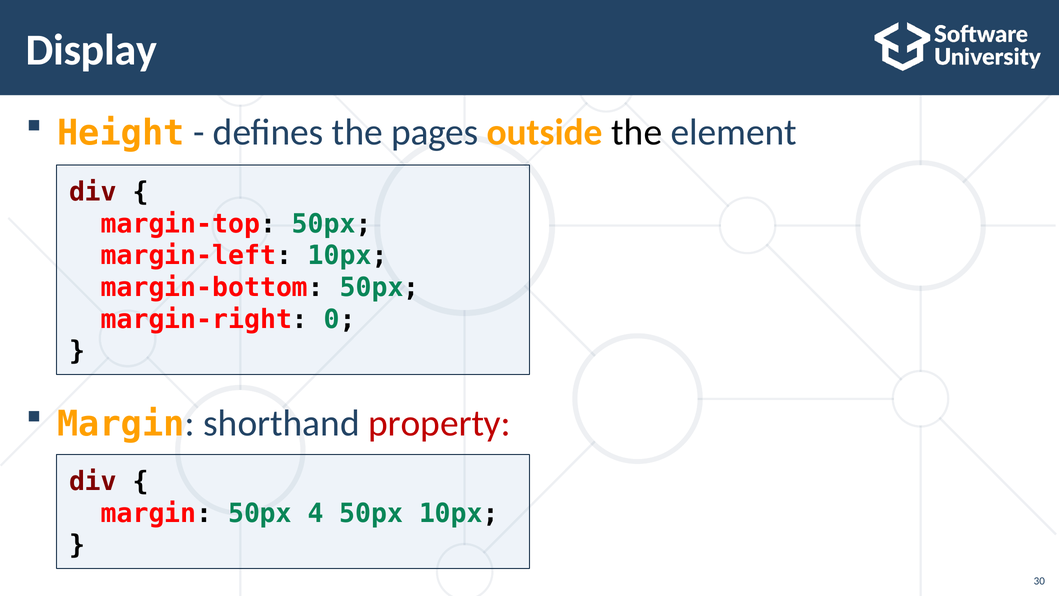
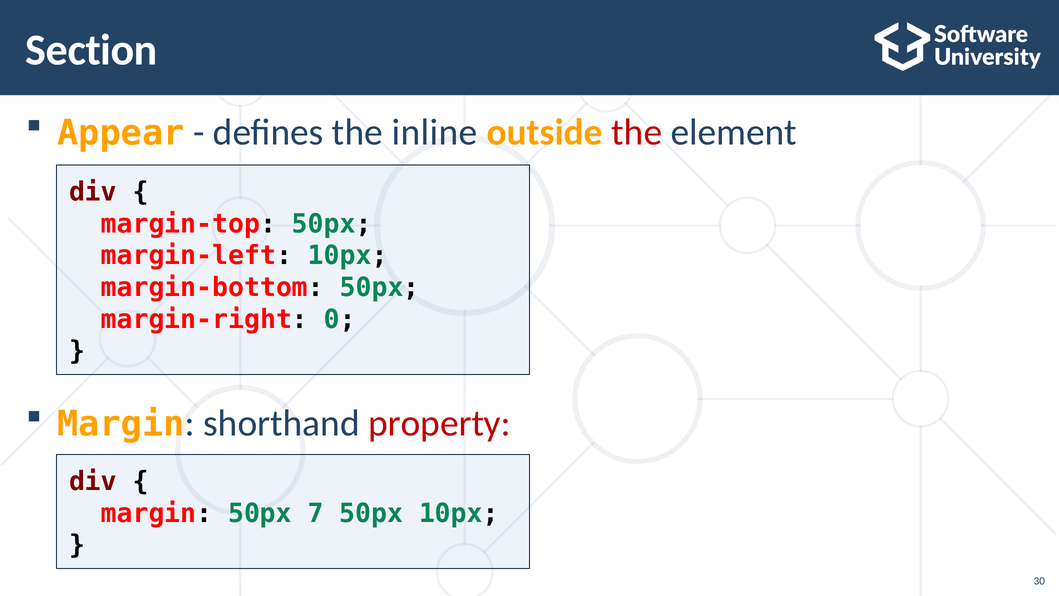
Display: Display -> Section (91, 50)
Height: Height -> Appear (121, 133)
pages: pages -> inline (434, 132)
the colour: black -> red (637, 132)
4: 4 -> 7 (316, 513)
